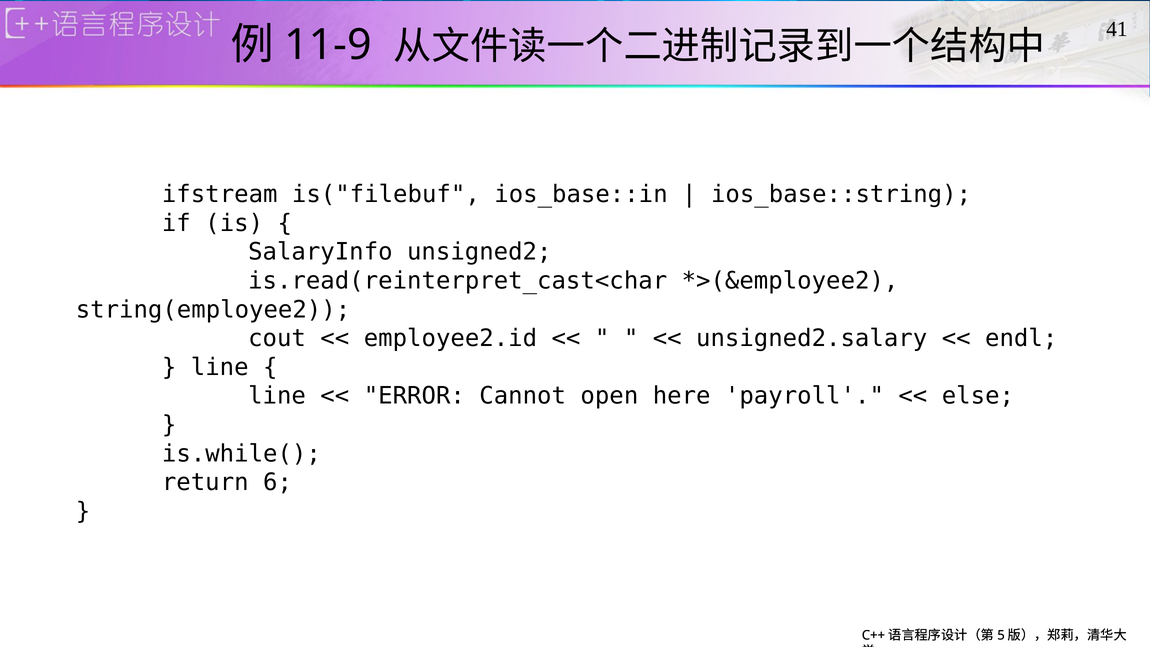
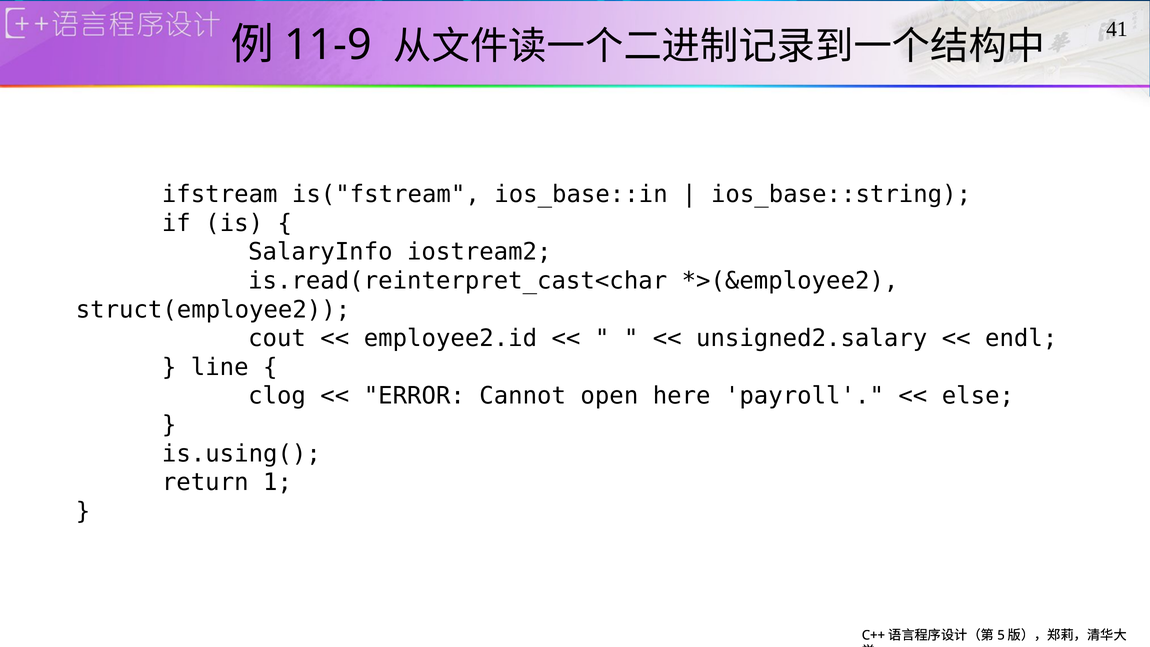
is("filebuf: is("filebuf -> is("fstream (386, 194)
unsigned2: unsigned2 -> iostream2 (479, 252)
string(employee2: string(employee2 -> struct(employee2 (213, 309)
line: line -> clog (277, 396)
is.while(: is.while( -> is.using( (241, 453)
6: 6 -> 1 (277, 482)
